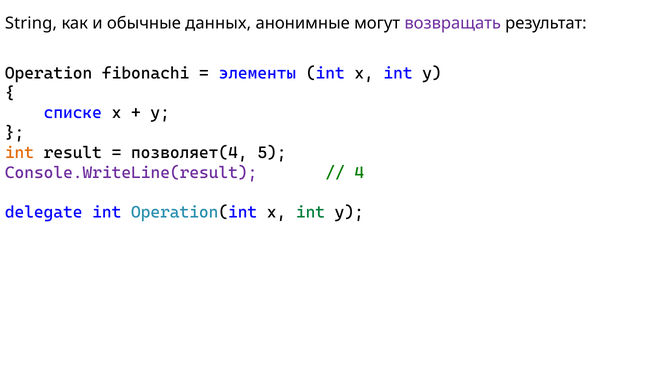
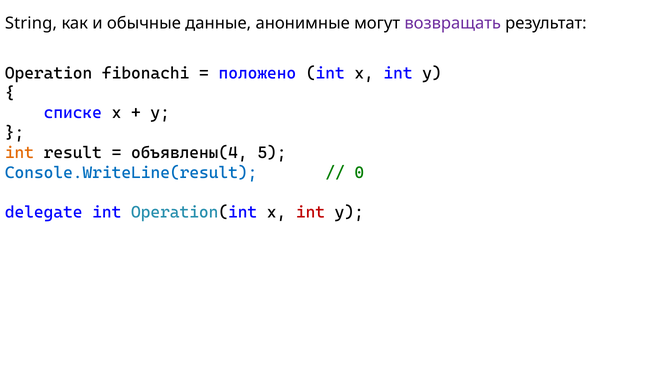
данных: данных -> данные (218, 23)
элементы: элементы -> положено (257, 73)
позволяет(4: позволяет(4 -> объявлены(4 (189, 153)
Console.WriteLine(result colour: purple -> blue (131, 173)
4: 4 -> 0 (359, 173)
int colour: green -> red (310, 212)
